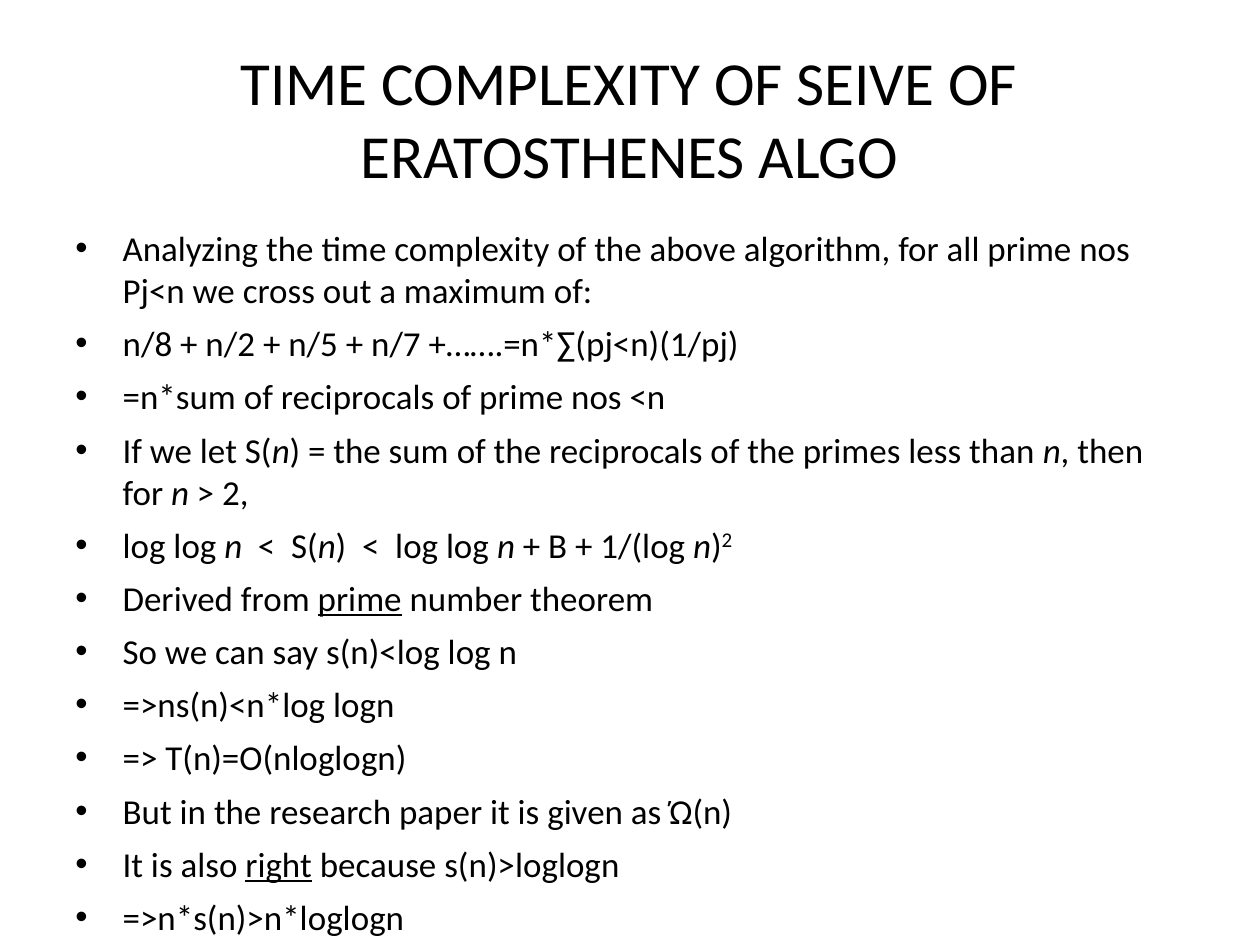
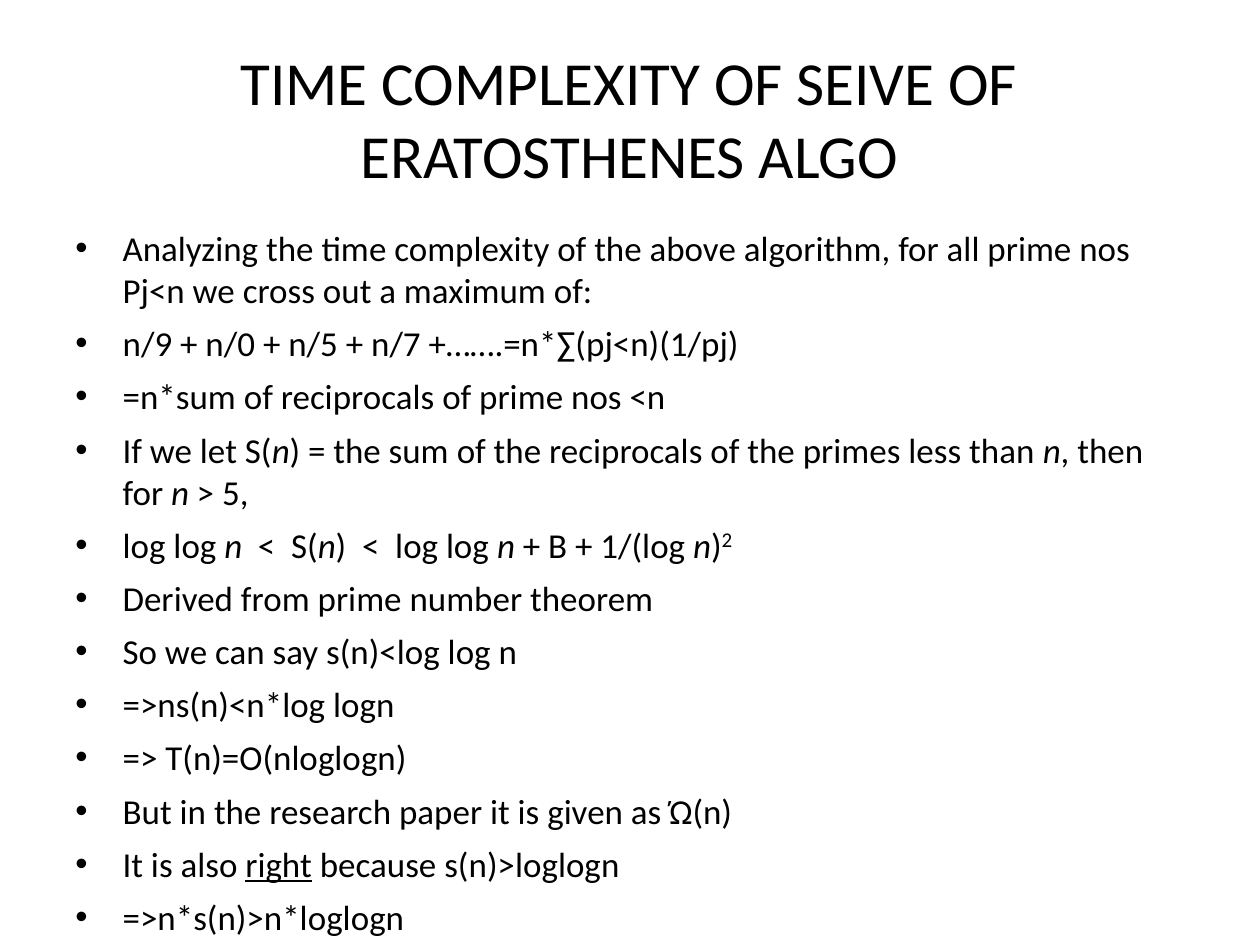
n/8: n/8 -> n/9 (147, 345)
n/2: n/2 -> n/0 (230, 345)
2: 2 -> 5 (235, 493)
prime underline: present -> none (360, 599)
